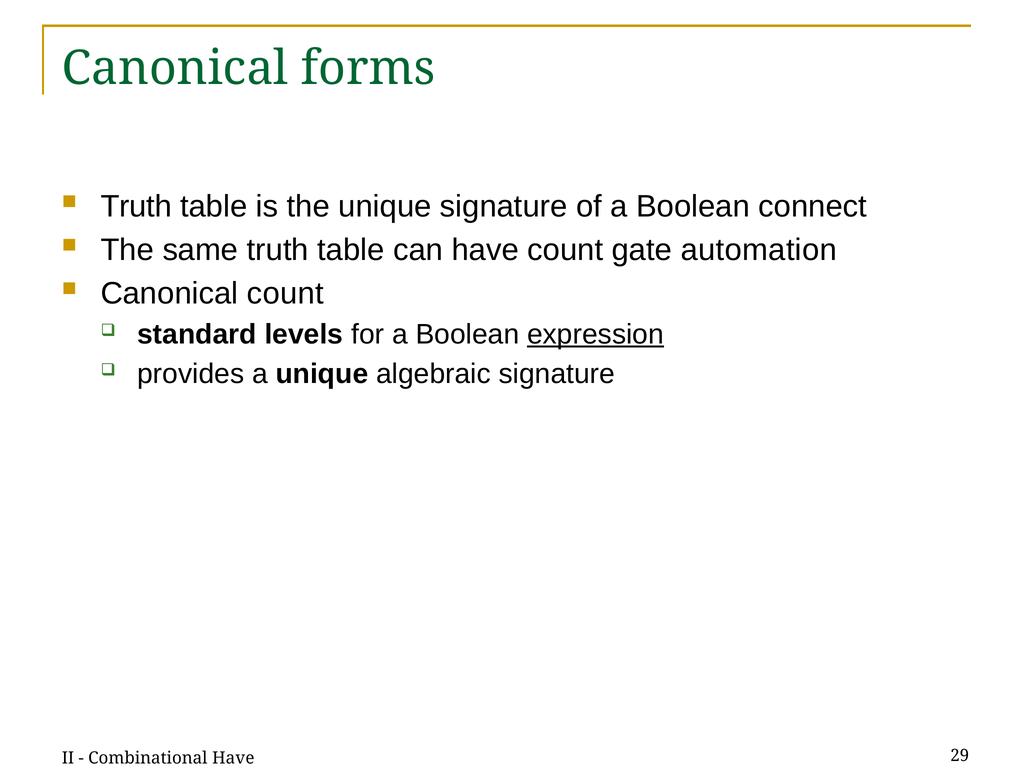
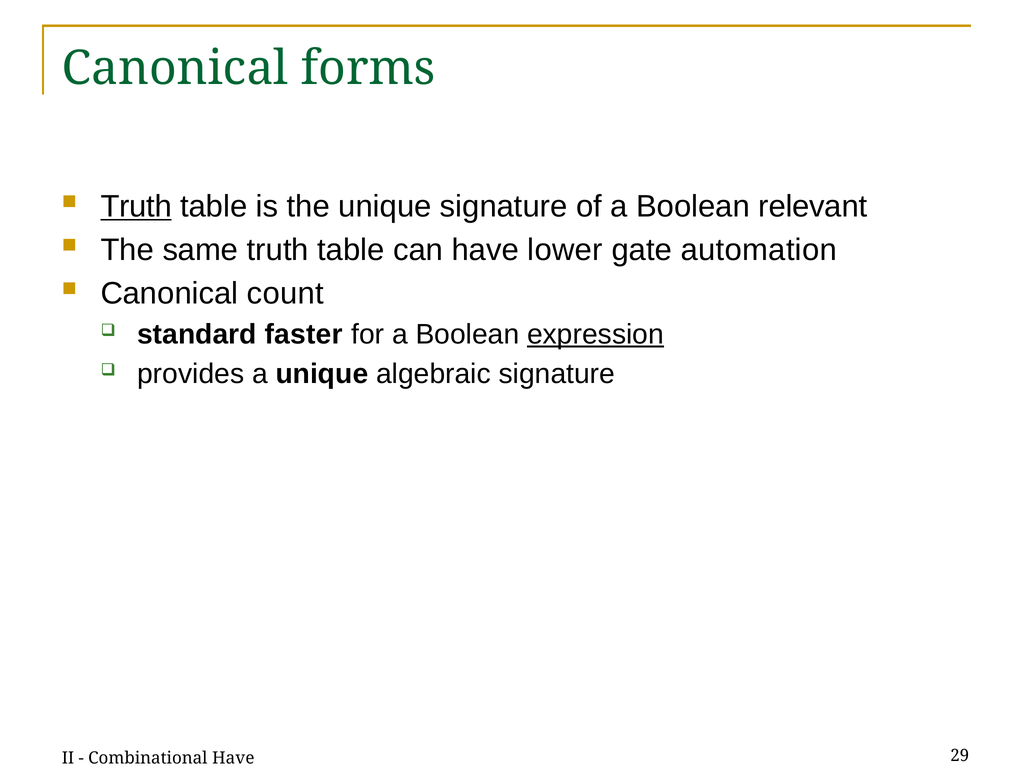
Truth underline: none -> present (136, 206)
connect: connect -> relevant (813, 206)
have count: count -> lower (565, 250)
levels: levels -> faster (304, 334)
